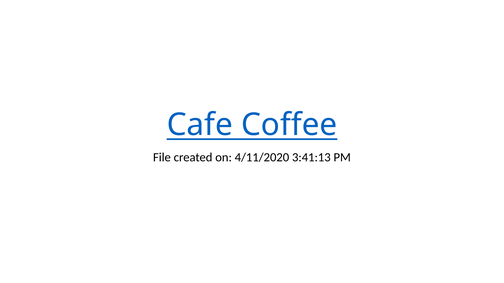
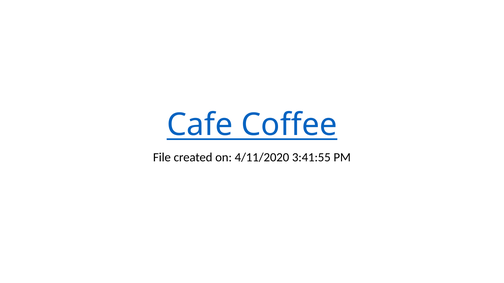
3:41:13: 3:41:13 -> 3:41:55 (311, 158)
